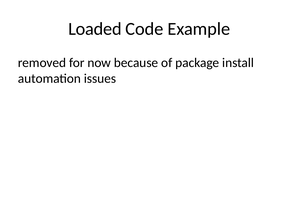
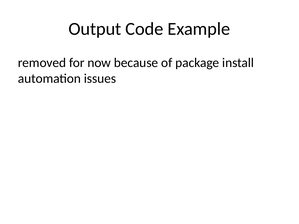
Loaded: Loaded -> Output (95, 29)
